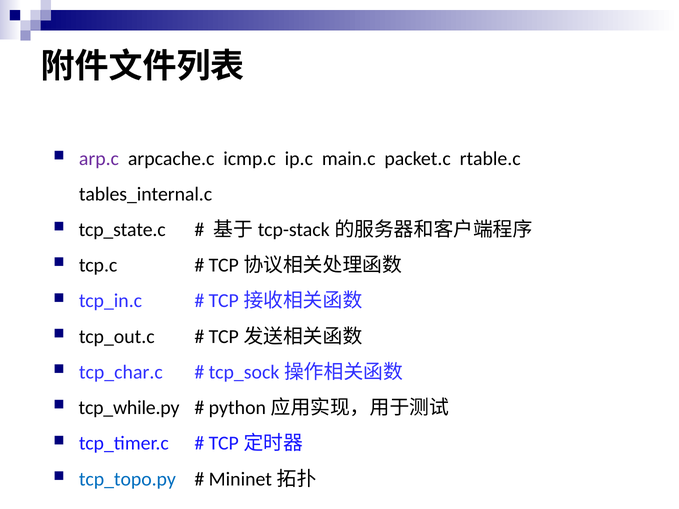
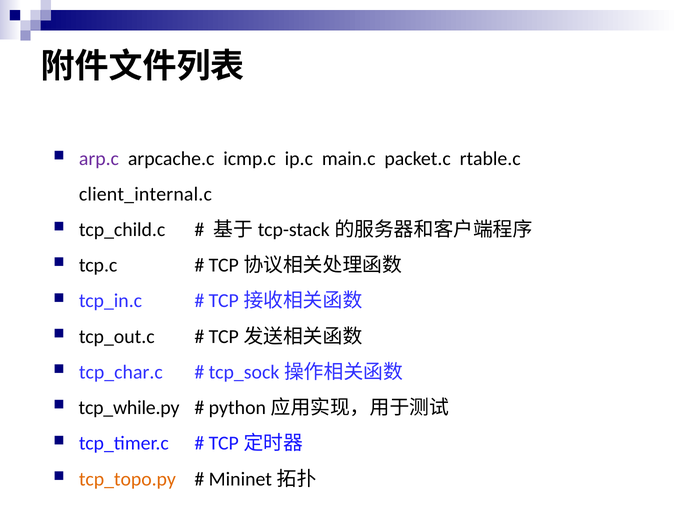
tables_internal.c: tables_internal.c -> client_internal.c (145, 194)
tcp_state.c: tcp_state.c -> tcp_child.c (122, 230)
tcp_topo.py colour: blue -> orange (127, 479)
